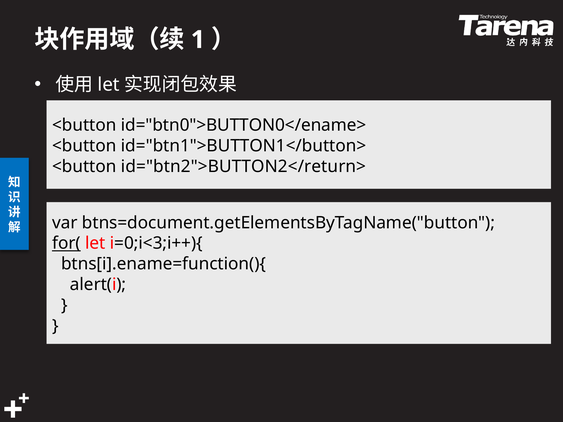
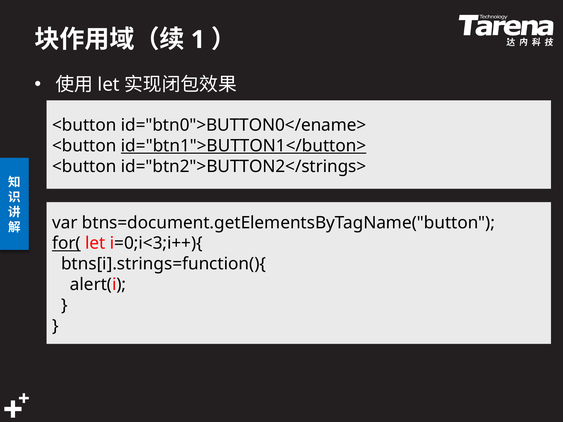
id="btn1">BUTTON1</button> underline: none -> present (244, 146)
id="btn2">BUTTON2</return>: id="btn2">BUTTON2</return> -> id="btn2">BUTTON2</strings> (244, 167)
btns[i].ename=function(){: btns[i].ename=function(){ -> btns[i].strings=function(){ (164, 264)
